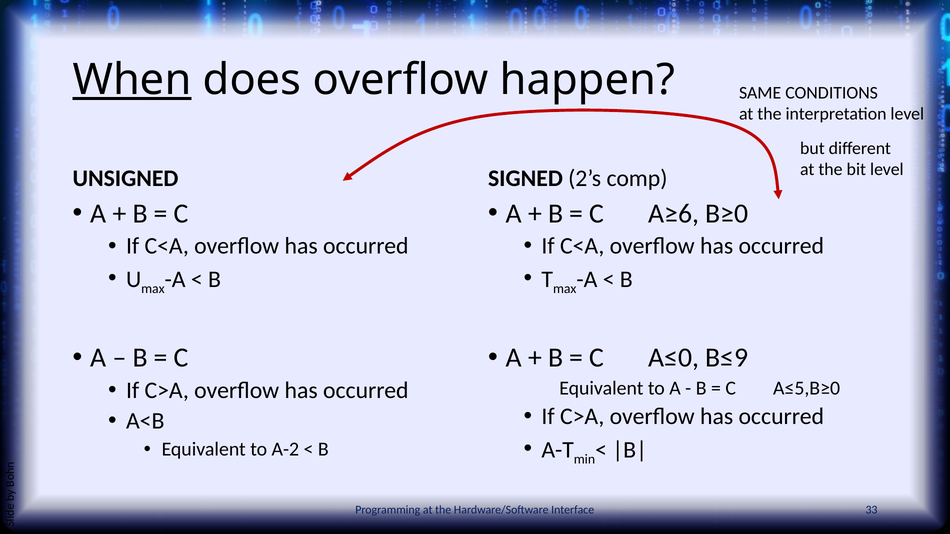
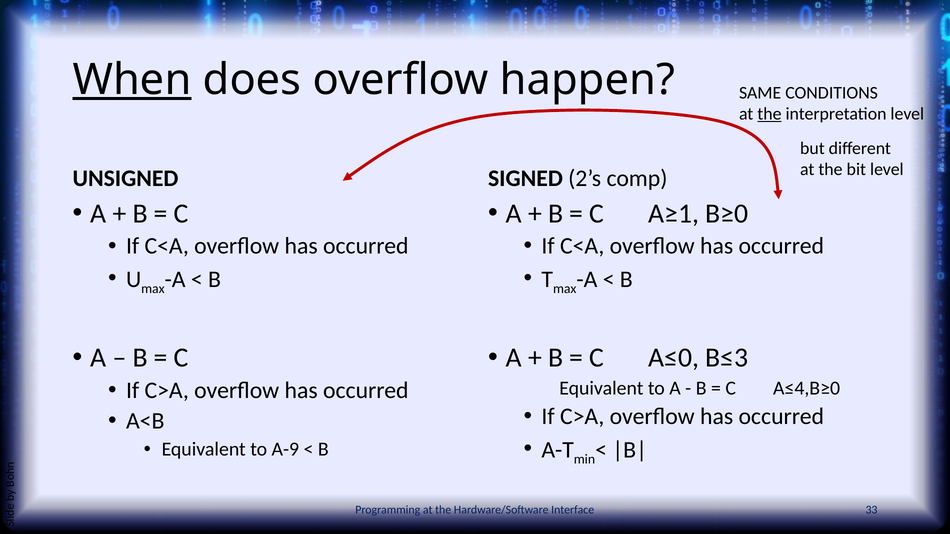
the underline: none -> present (769, 114)
A≥6: A≥6 -> A≥1 (674, 214)
B≤9: B≤9 -> B≤3 (727, 358)
A≤5,B≥0: A≤5,B≥0 -> A≤4,B≥0 (807, 388)
A-2: A-2 -> A-9 (285, 450)
